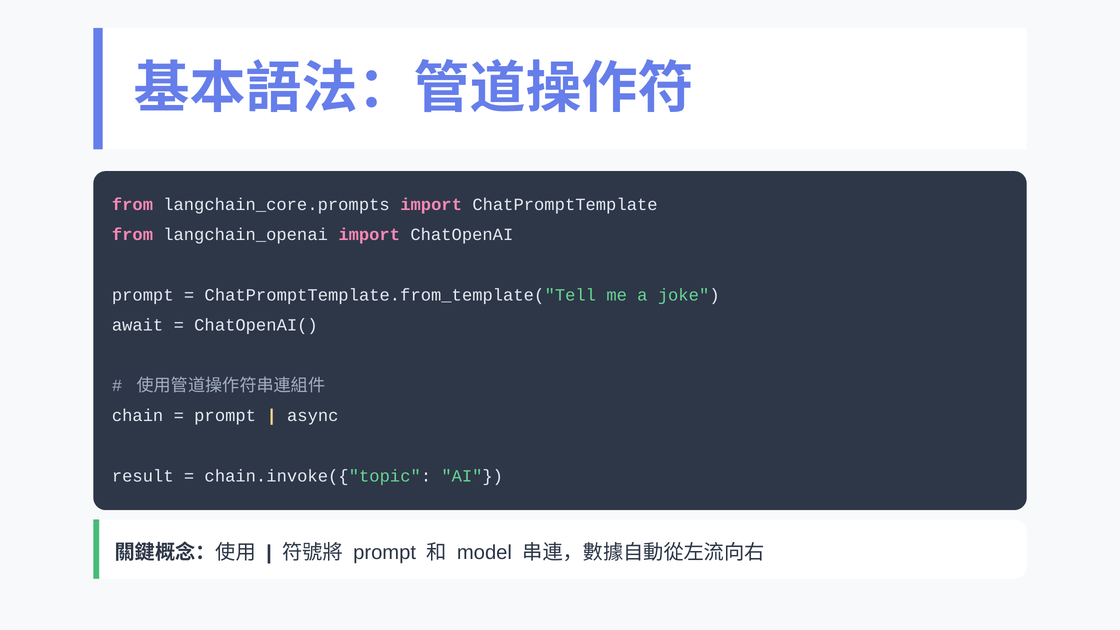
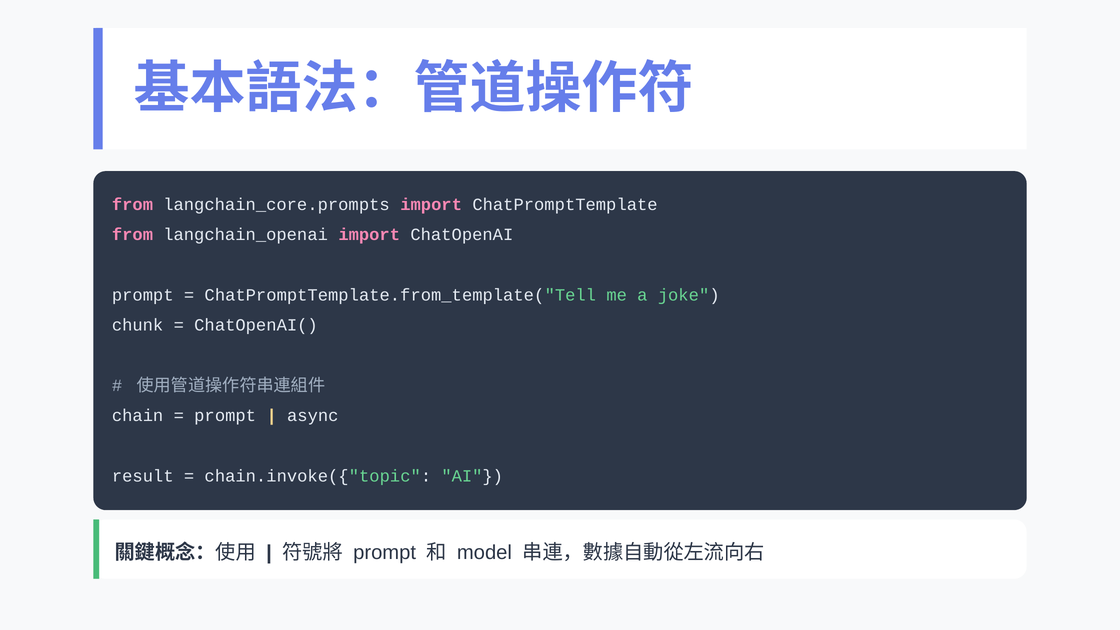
await: await -> chunk (138, 325)
